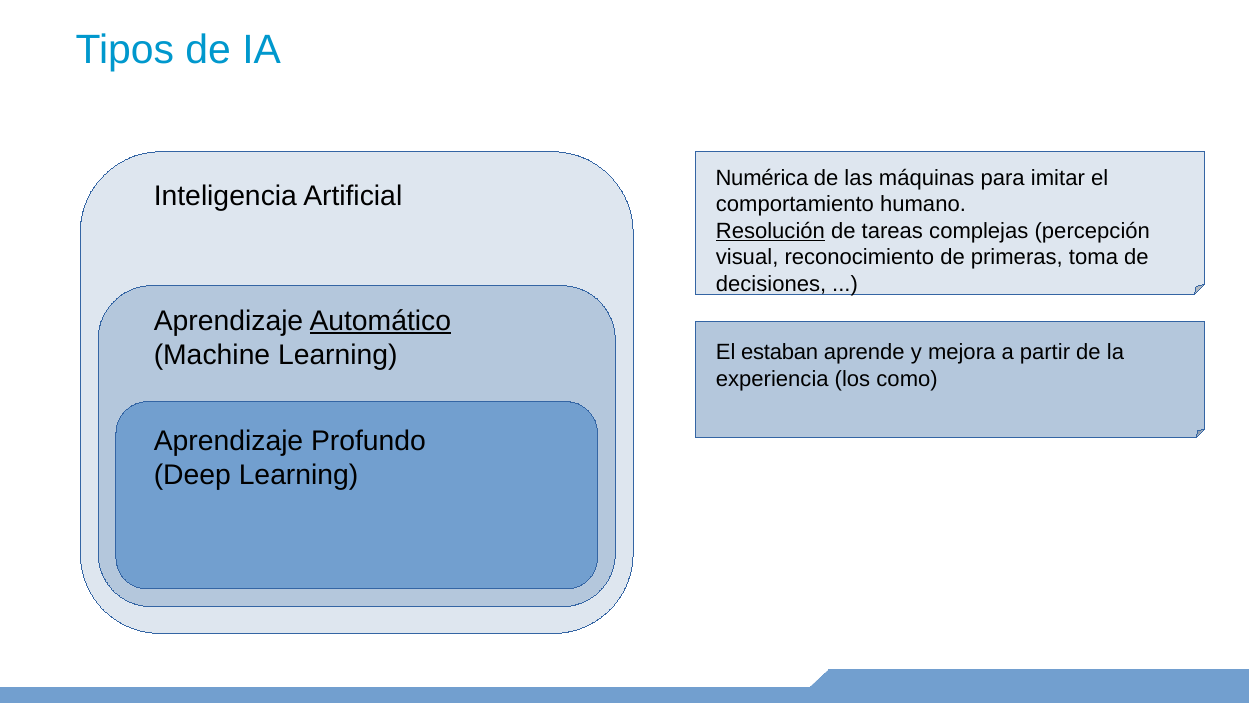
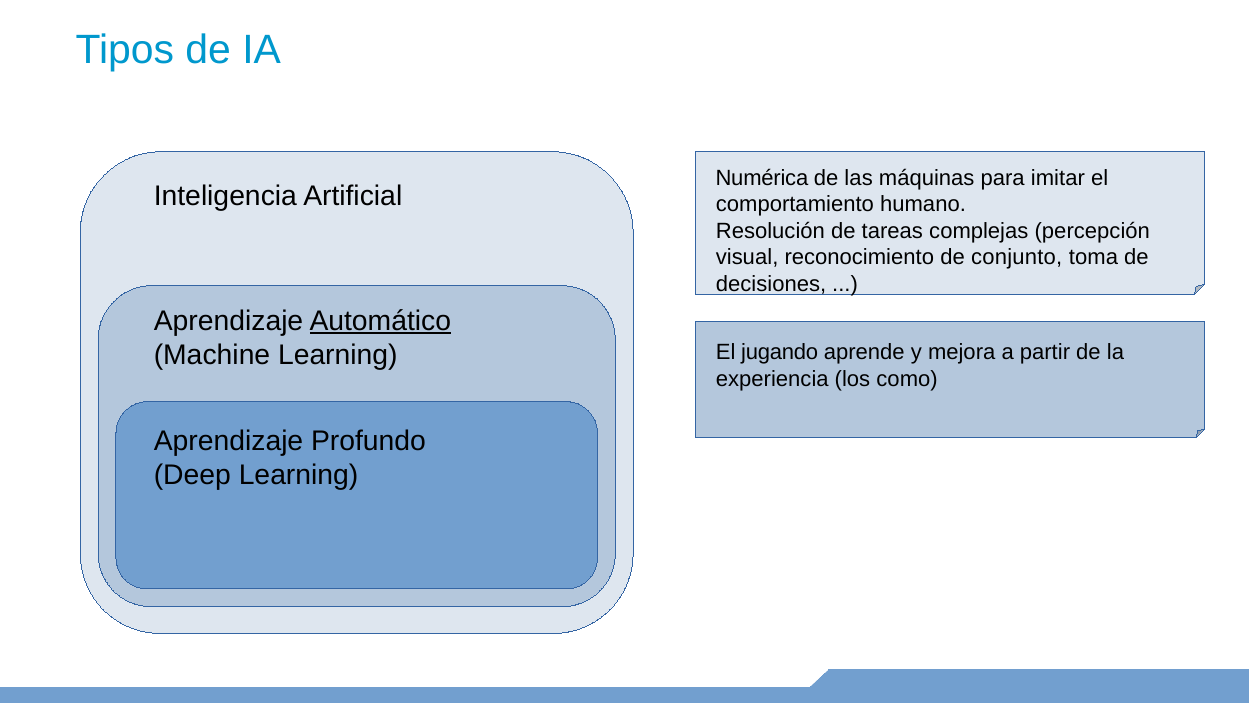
Resolución underline: present -> none (770, 231)
primeras: primeras -> conjunto (1017, 257)
estaban: estaban -> jugando (780, 352)
